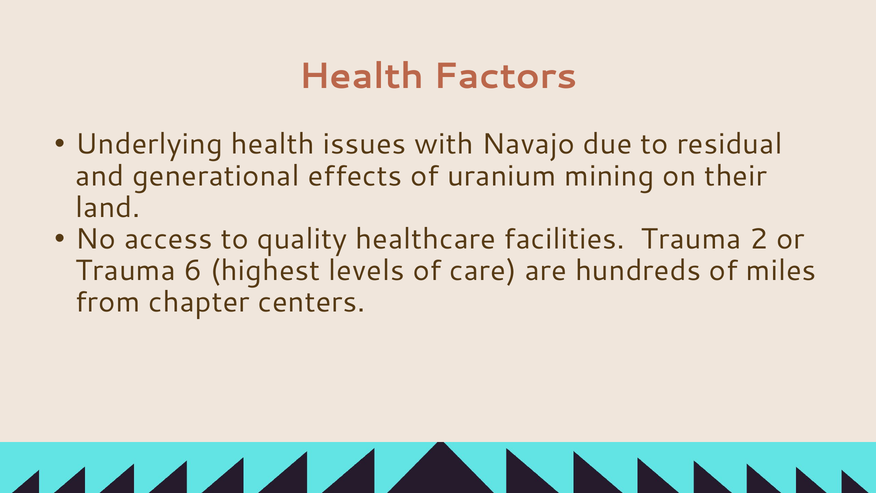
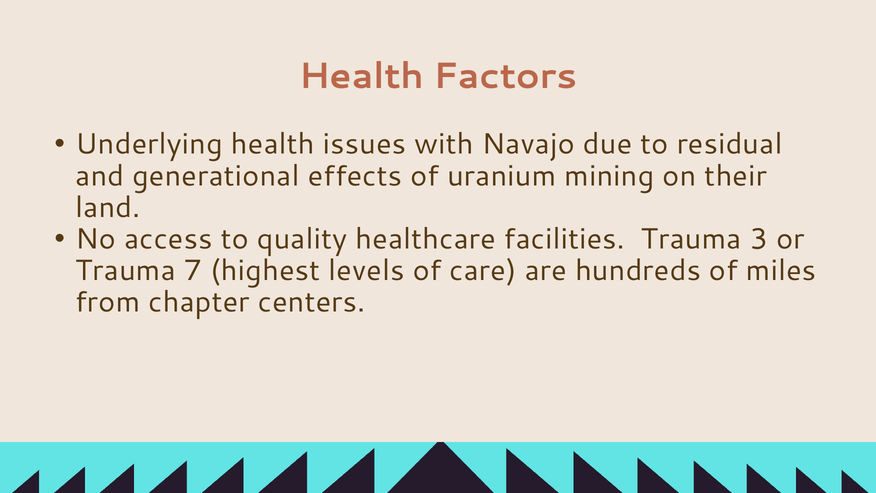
2: 2 -> 3 (759, 239)
6: 6 -> 7 (193, 270)
